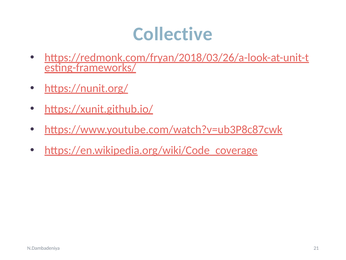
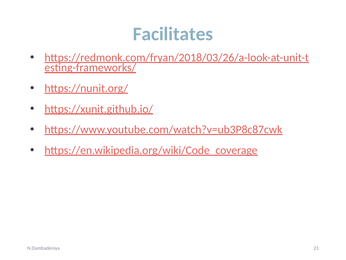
Collective: Collective -> Facilitates (173, 34)
